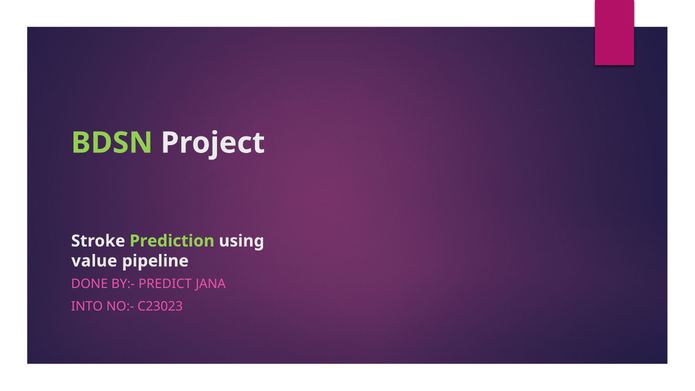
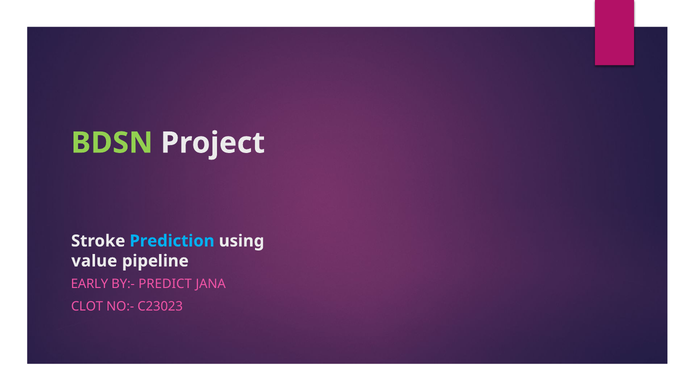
Prediction colour: light green -> light blue (172, 241)
DONE: DONE -> EARLY (90, 284)
INTO: INTO -> CLOT (87, 307)
